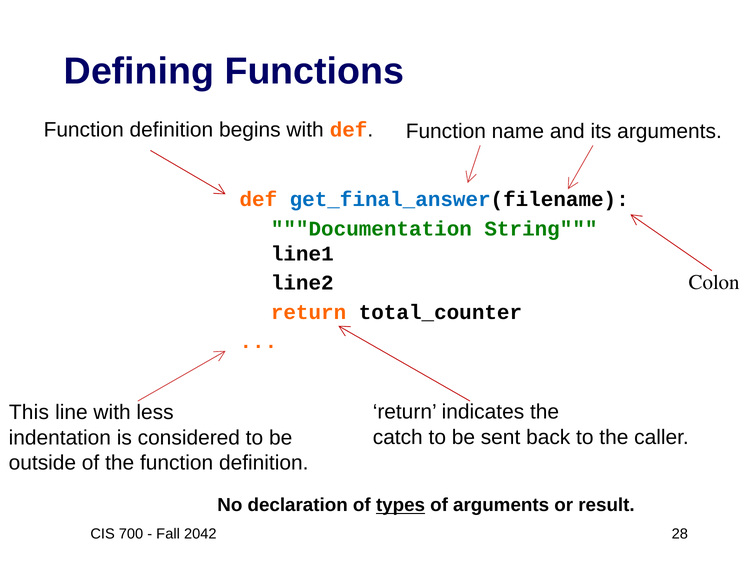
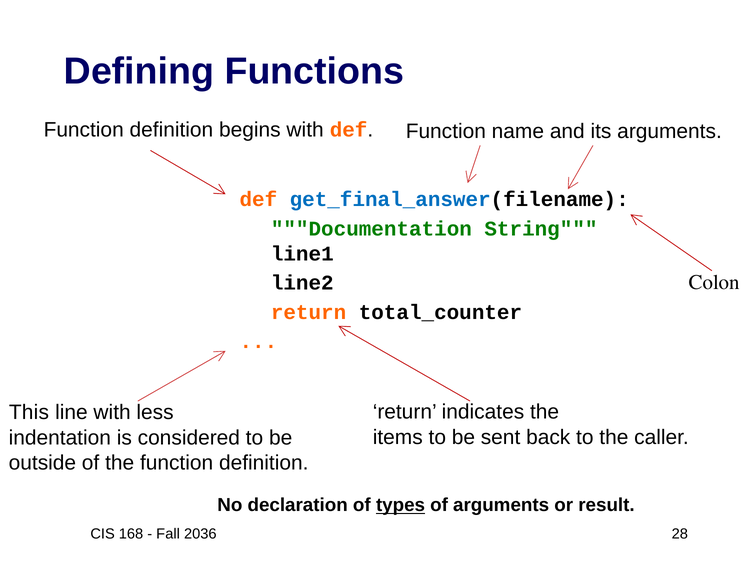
catch: catch -> items (398, 437)
700: 700 -> 168 (131, 534)
2042: 2042 -> 2036 (200, 534)
